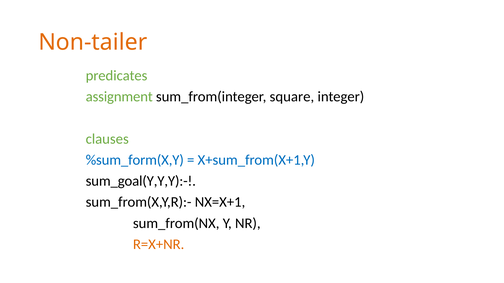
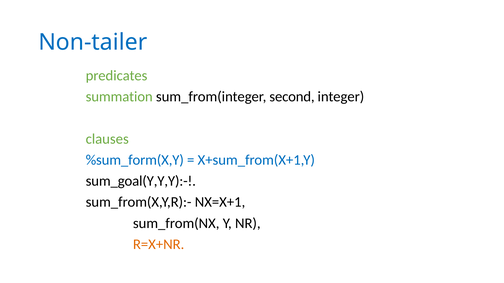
Non-tailer colour: orange -> blue (93, 42)
assignment: assignment -> summation (119, 97)
square: square -> second (292, 97)
